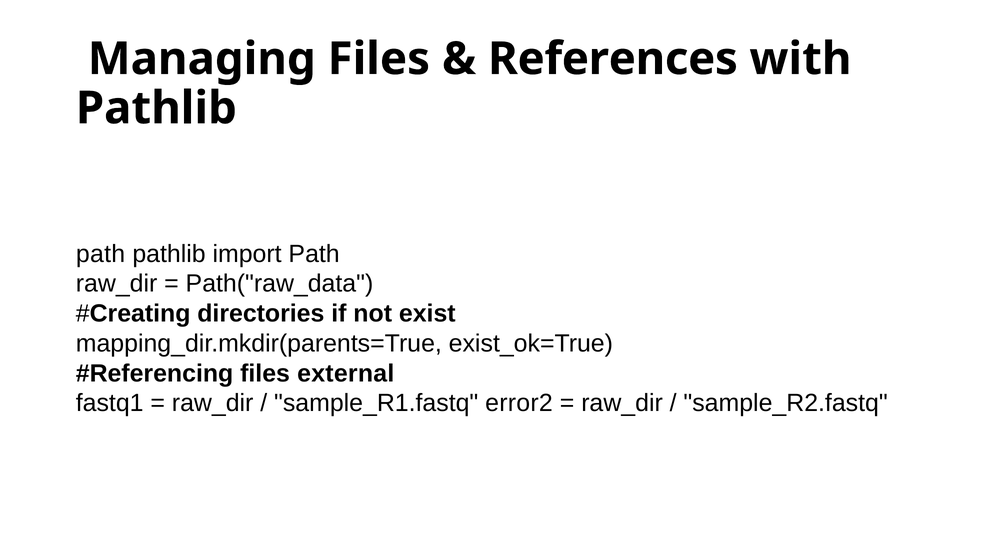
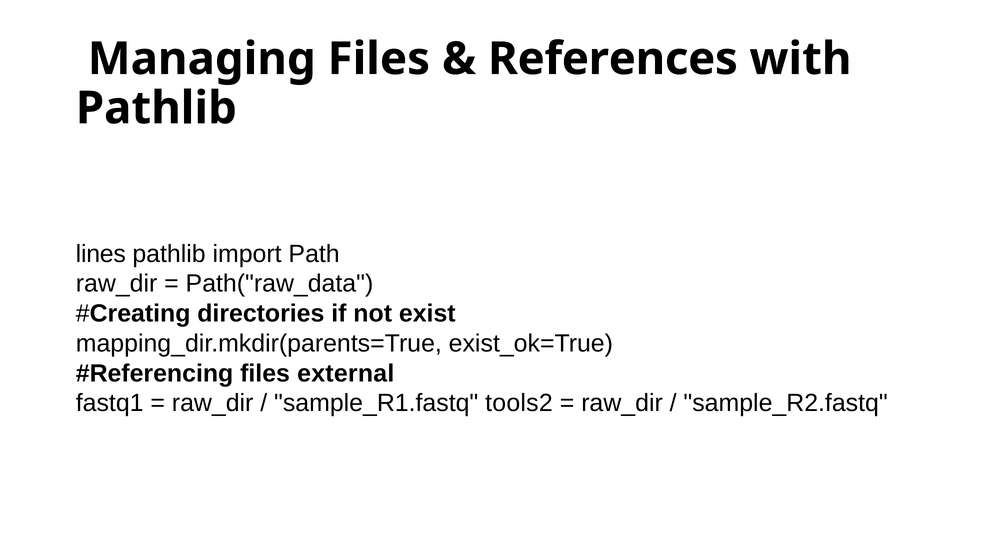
path: path -> lines (101, 254)
error2: error2 -> tools2 (519, 403)
